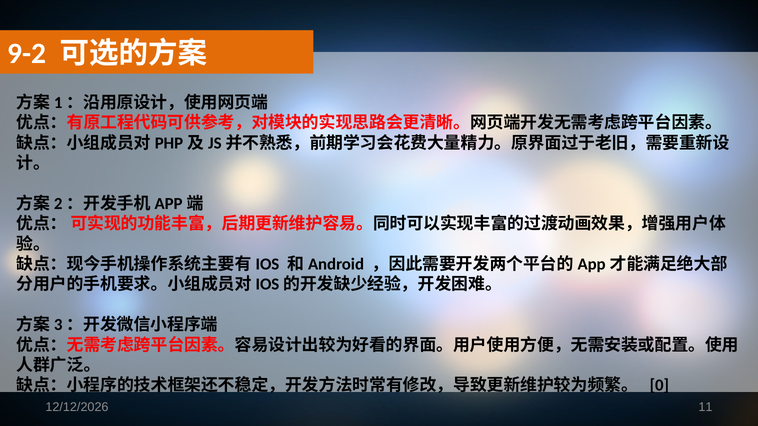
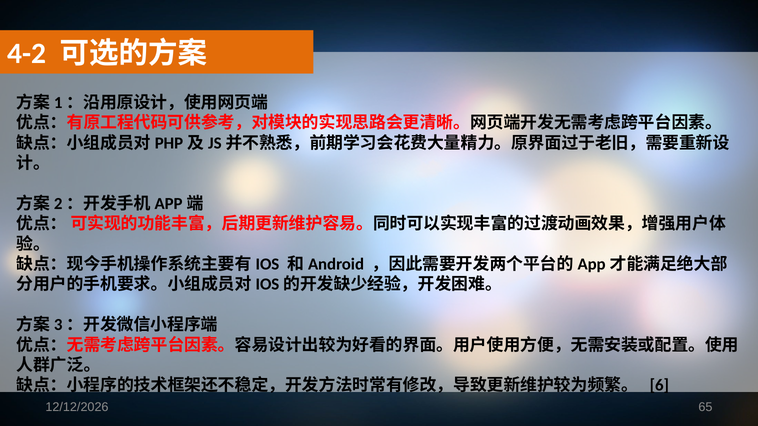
9-2: 9-2 -> 4-2 (27, 54)
0: 0 -> 6 (659, 386)
11: 11 -> 65 (705, 407)
